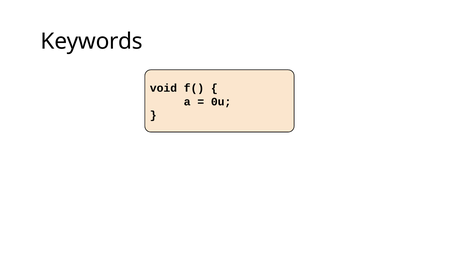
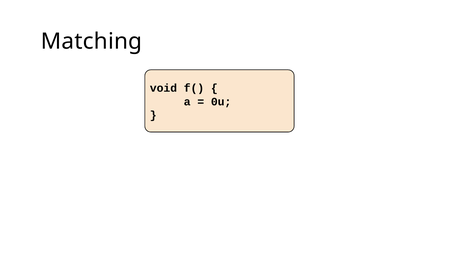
Keywords: Keywords -> Matching (91, 42)
